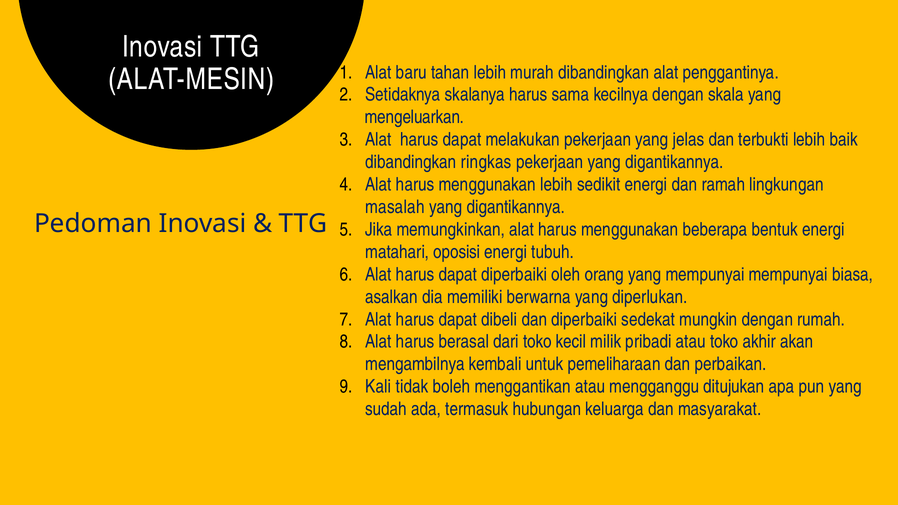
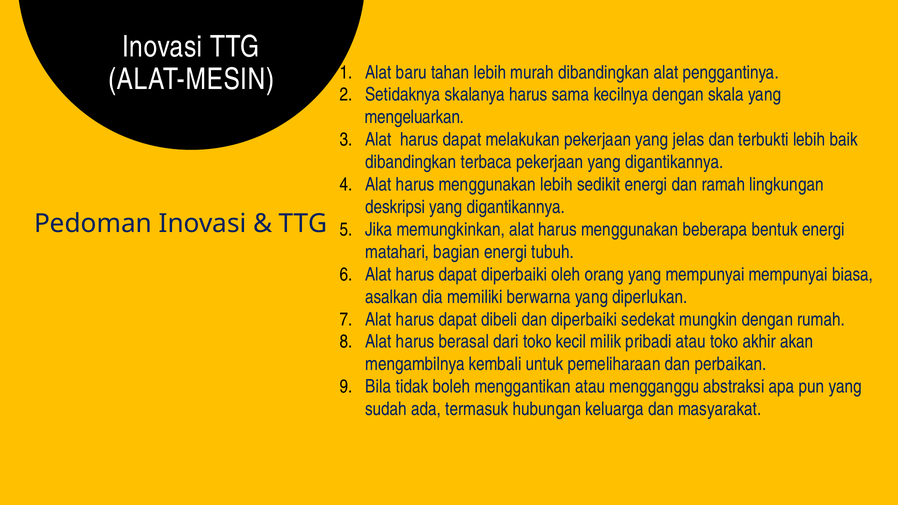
ringkas: ringkas -> terbaca (486, 162)
masalah: masalah -> deskripsi (395, 207)
oposisi: oposisi -> bagian (457, 252)
Kali: Kali -> Bila (378, 387)
ditujukan: ditujukan -> abstraksi (734, 387)
